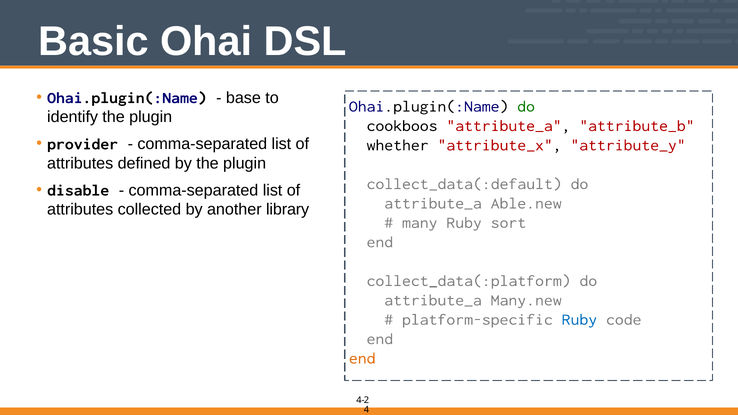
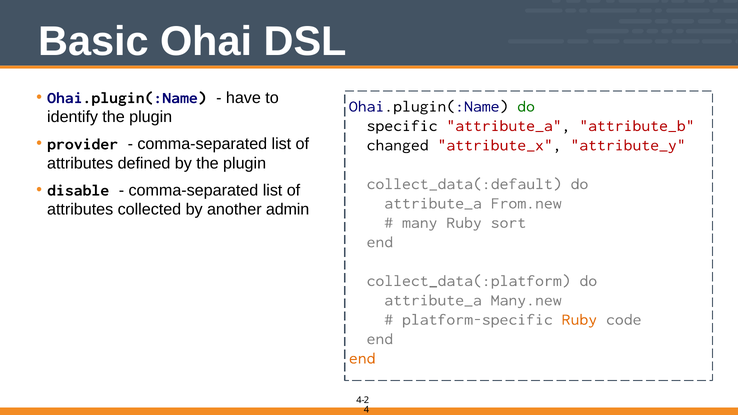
base: base -> have (243, 98)
cookboos: cookboos -> specific (402, 126)
whether: whether -> changed (398, 145)
Able.new: Able.new -> From.new (526, 203)
library: library -> admin (288, 210)
Ruby colour: blue -> orange (579, 319)
